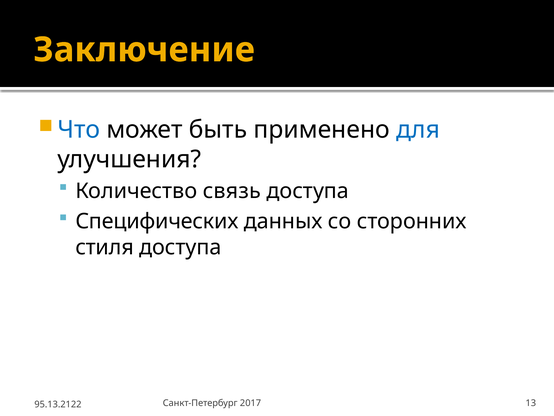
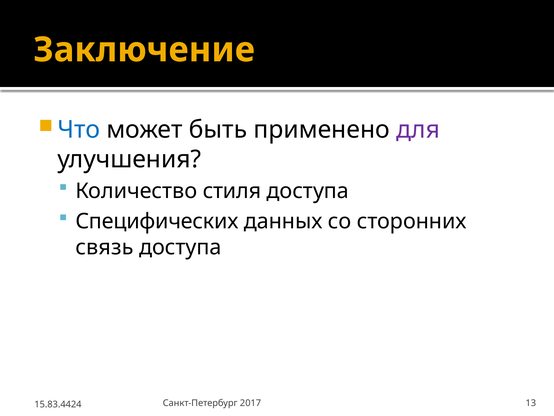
для colour: blue -> purple (418, 130)
связь: связь -> стиля (232, 191)
стиля: стиля -> связь (104, 247)
95.13.2122: 95.13.2122 -> 15.83.4424 (58, 404)
